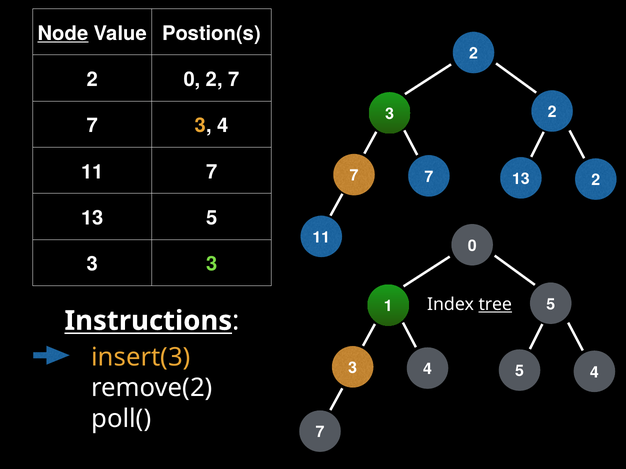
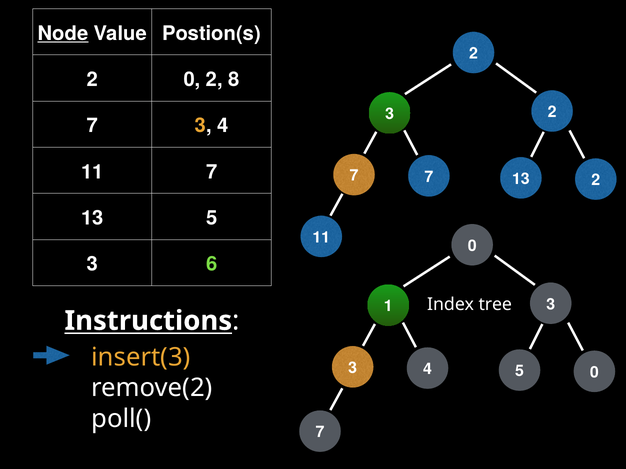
0 2 7: 7 -> 8 (234, 80)
3: 3 -> 6 (212, 265)
tree underline: present -> none (495, 305)
5: 5 -> 3 (551, 305)
4: 4 -> 0 (594, 373)
